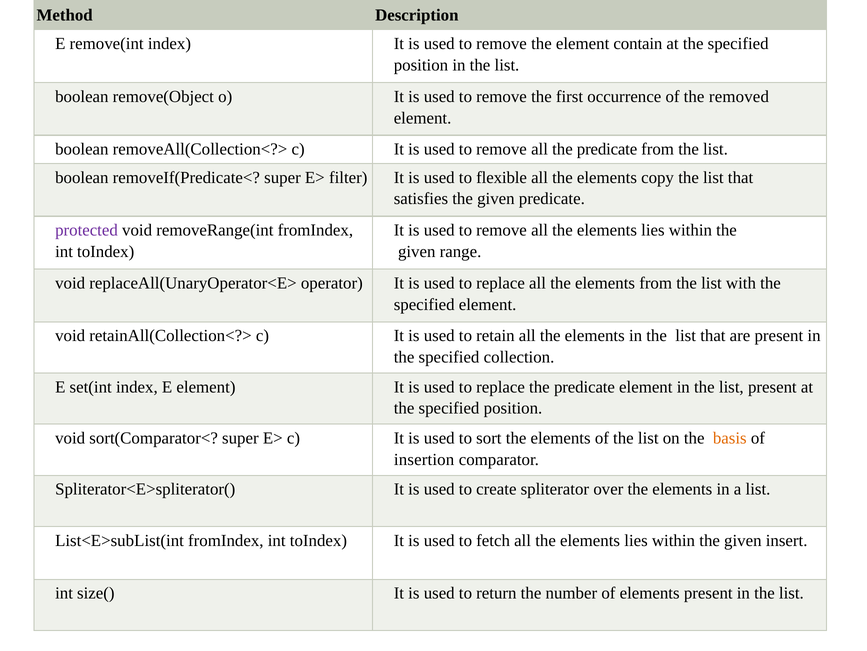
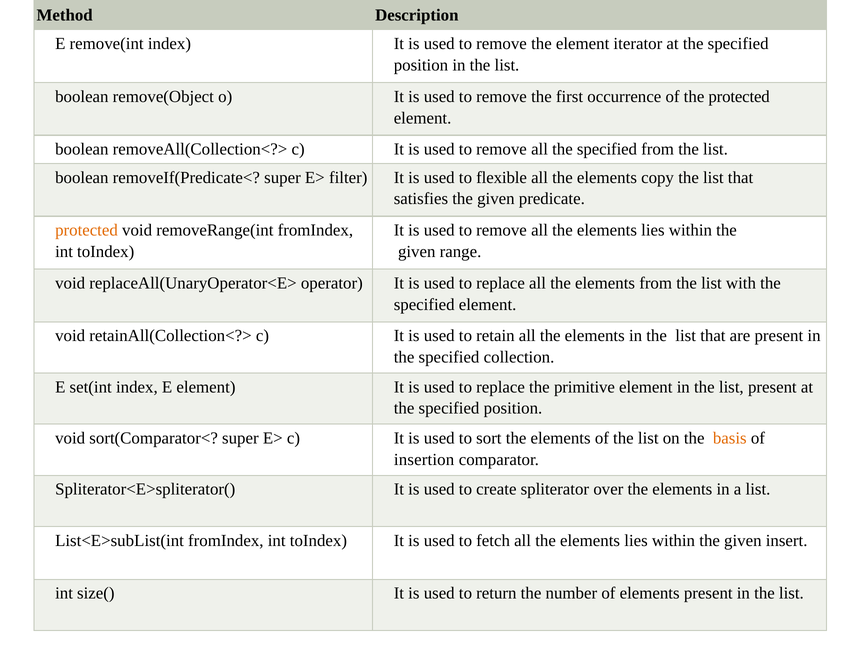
contain: contain -> iterator (638, 44)
the removed: removed -> protected (739, 96)
all the predicate: predicate -> specified (607, 149)
protected colour: purple -> orange (86, 230)
replace the predicate: predicate -> primitive (584, 387)
